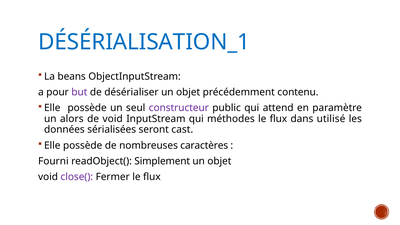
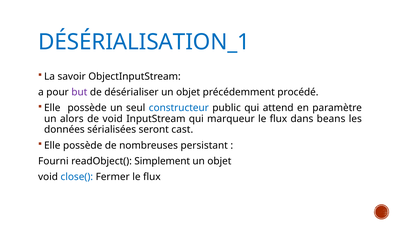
beans: beans -> savoir (72, 76)
contenu: contenu -> procédé (298, 92)
constructeur colour: purple -> blue (179, 108)
méthodes: méthodes -> marqueur (231, 119)
utilisé: utilisé -> beans (331, 119)
caractères: caractères -> persistant (204, 145)
close( colour: purple -> blue (77, 177)
